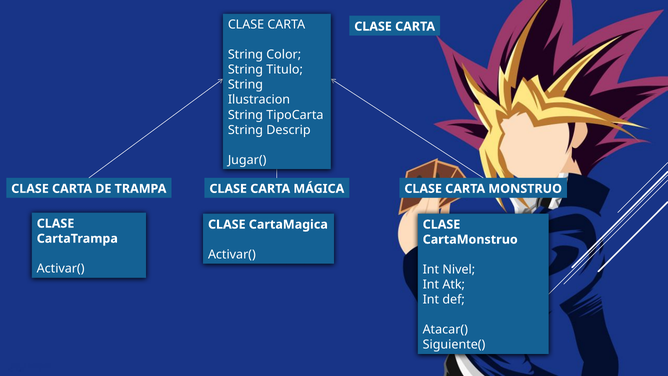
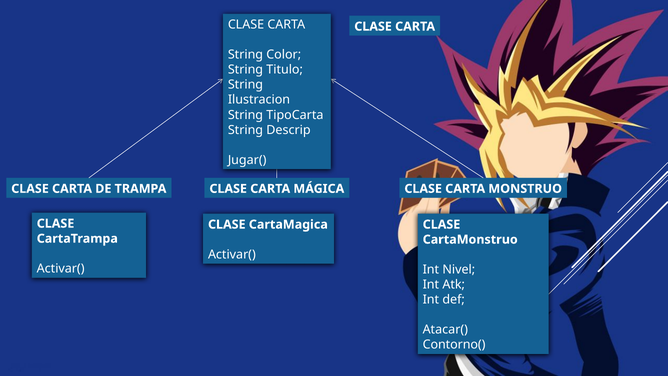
Siguiente(: Siguiente( -> Contorno( (454, 345)
